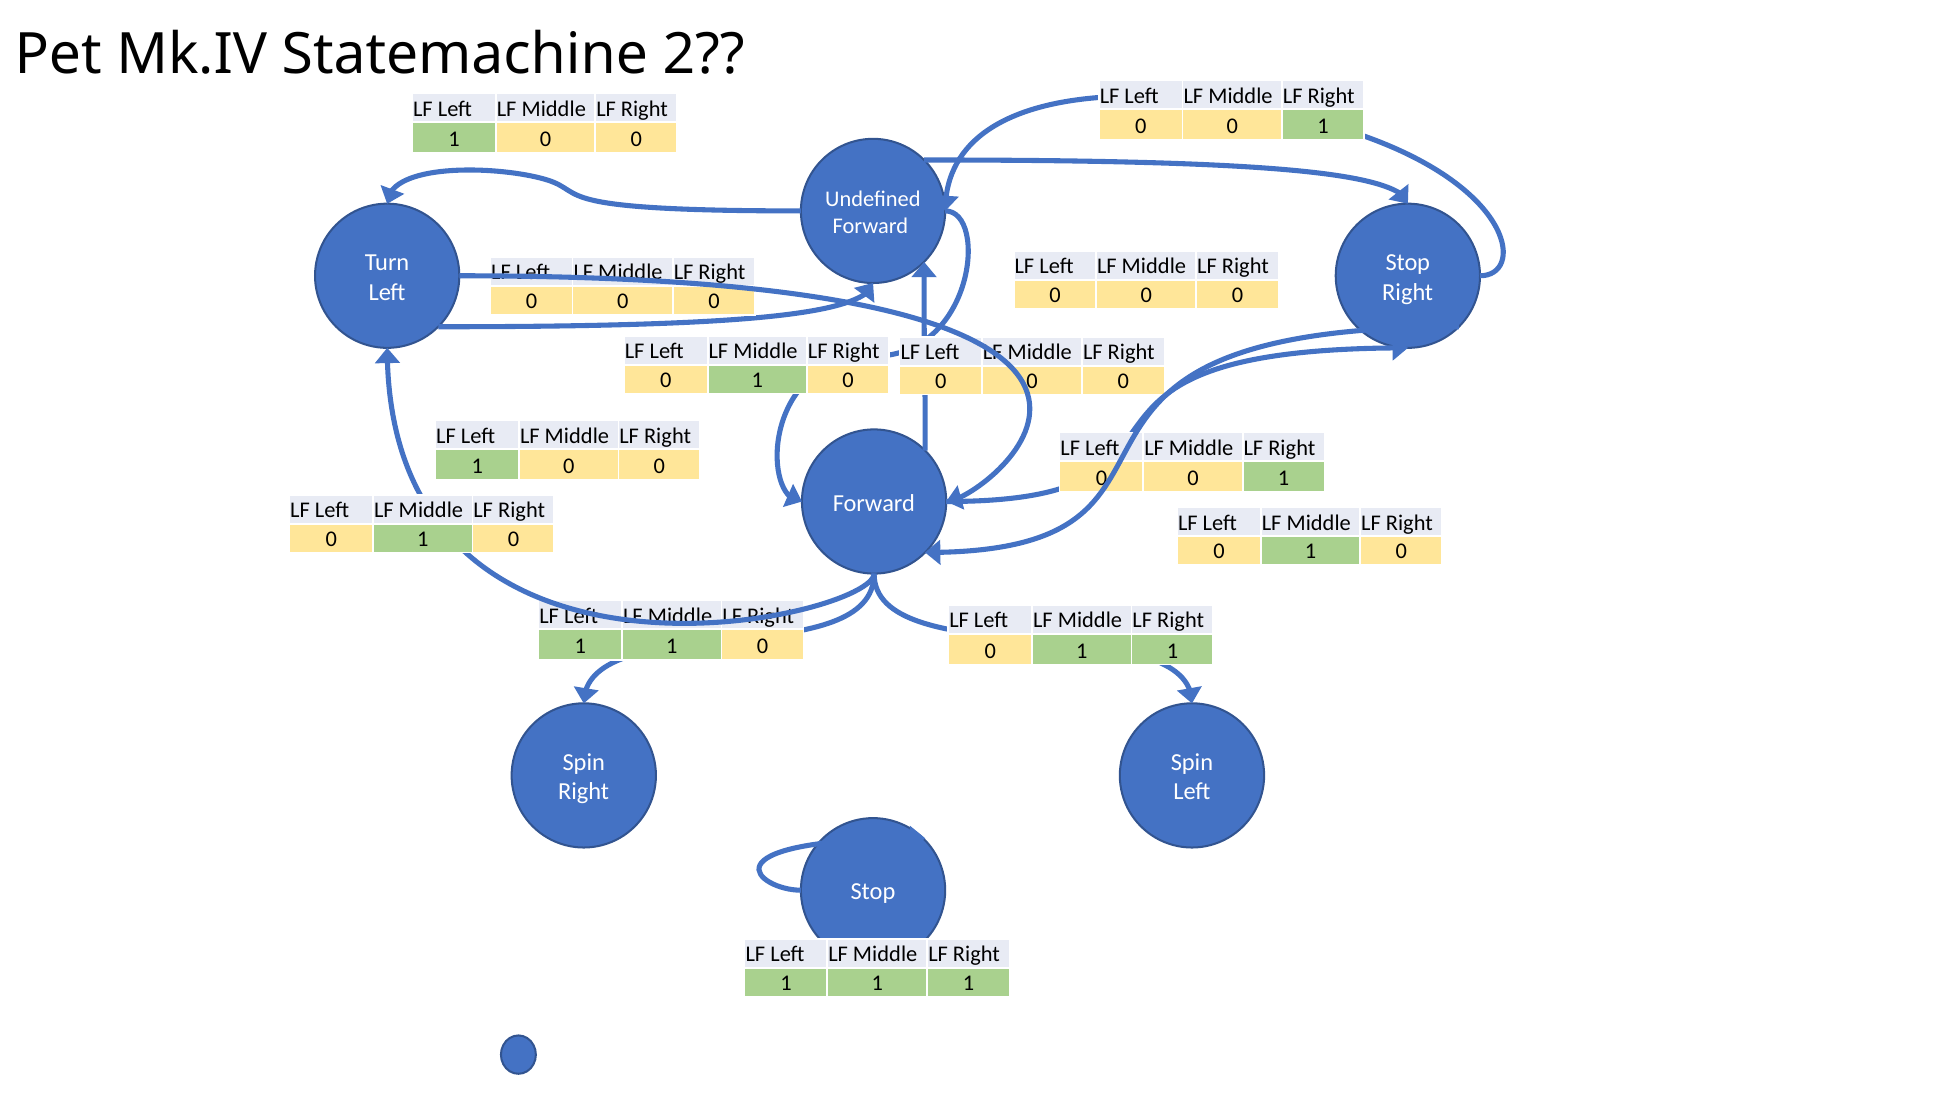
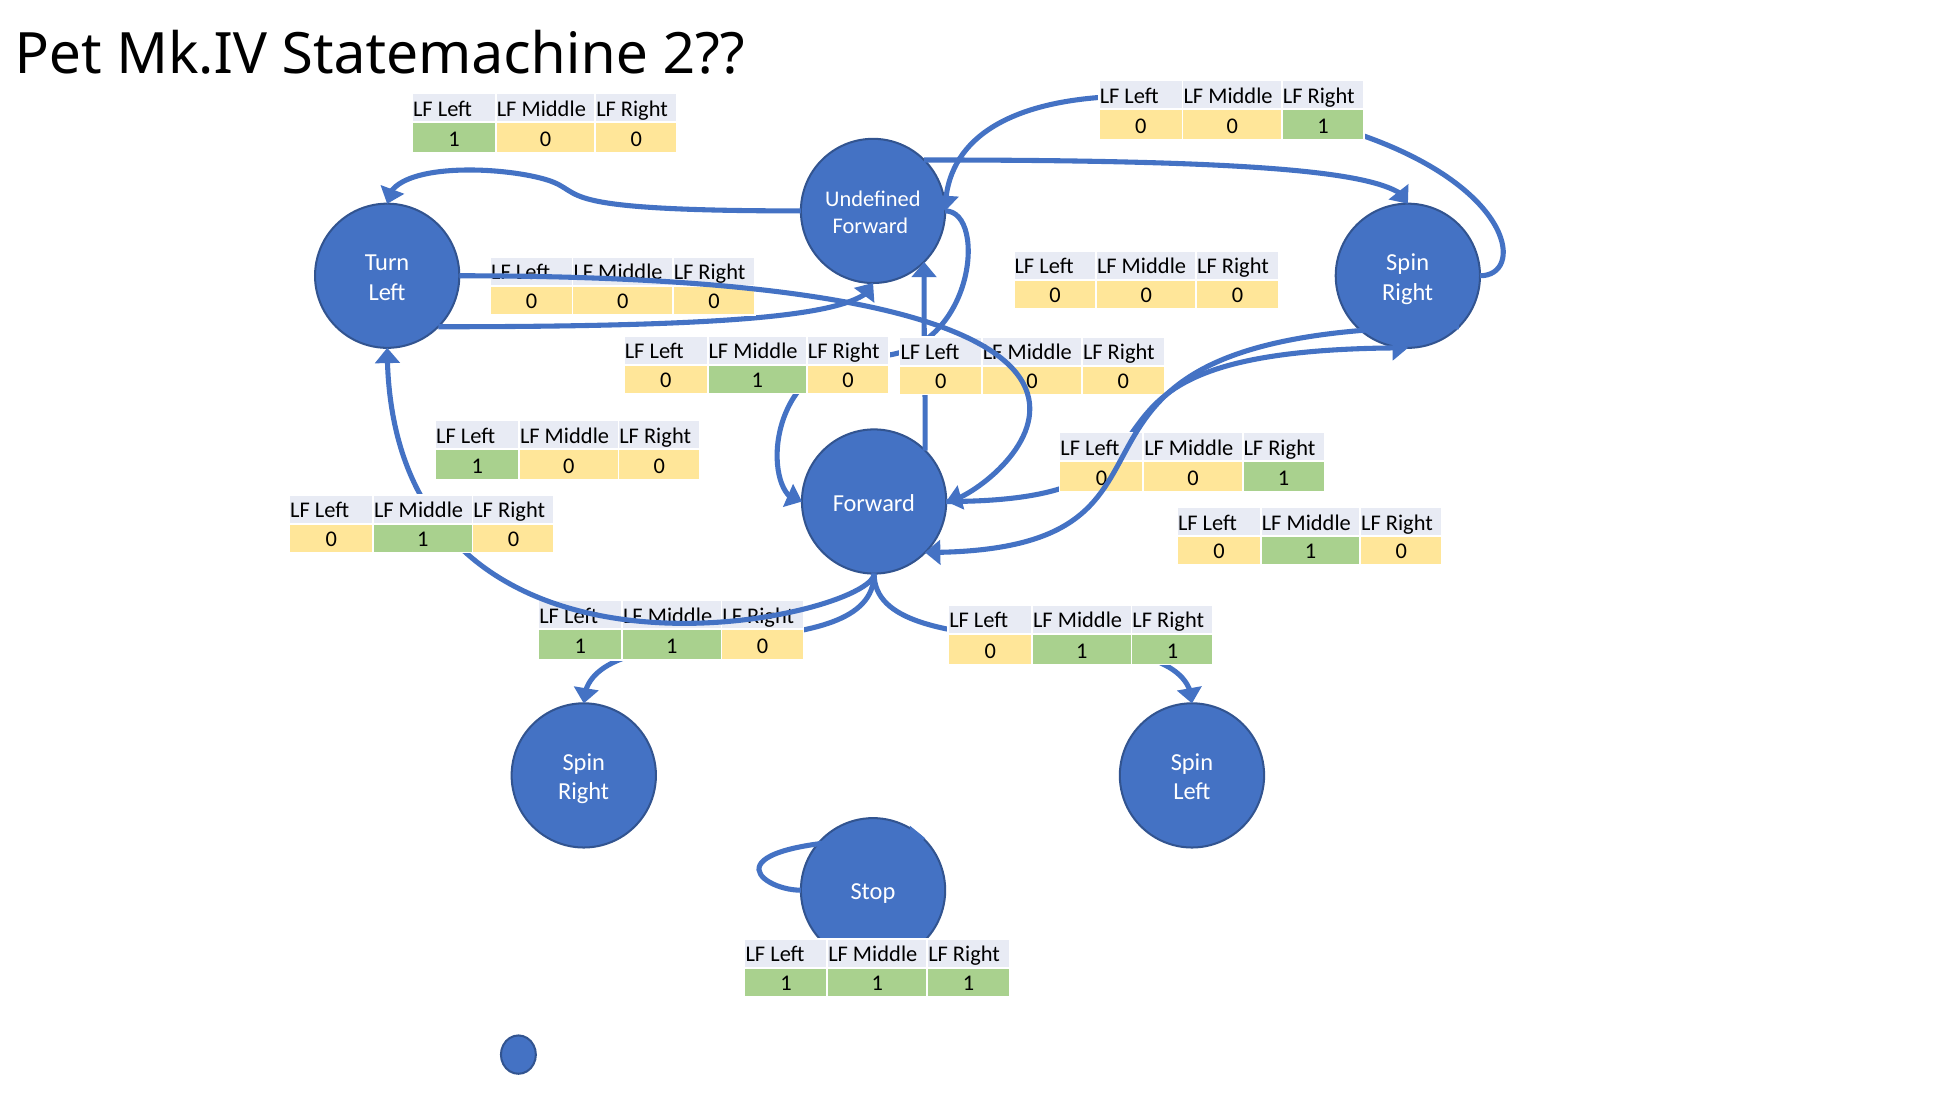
Stop: Stop -> Spin (1408, 263)
